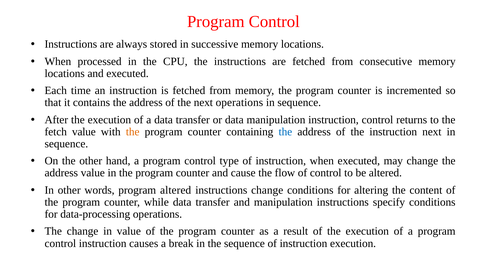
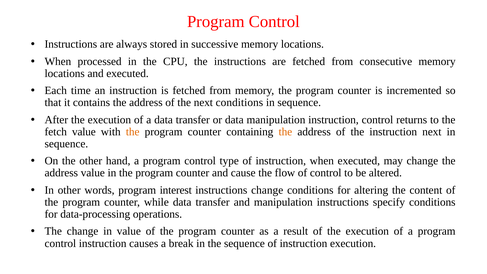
next operations: operations -> conditions (239, 103)
the colour: blue -> orange (285, 132)
program altered: altered -> interest (176, 190)
